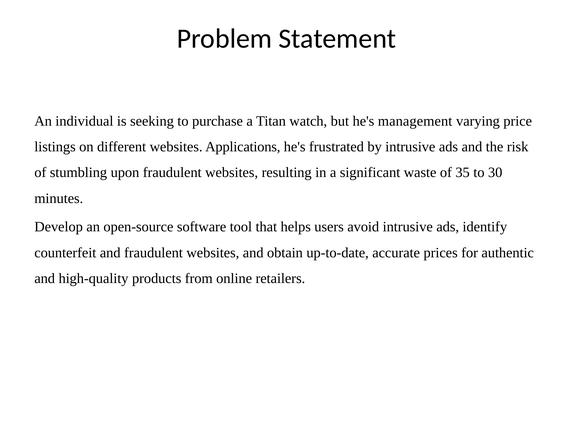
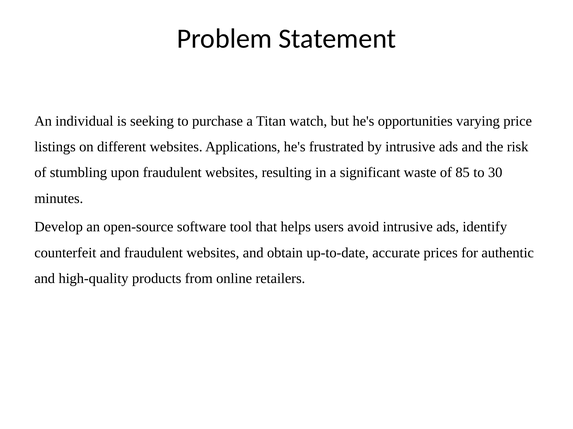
management: management -> opportunities (415, 121)
35: 35 -> 85 (463, 173)
